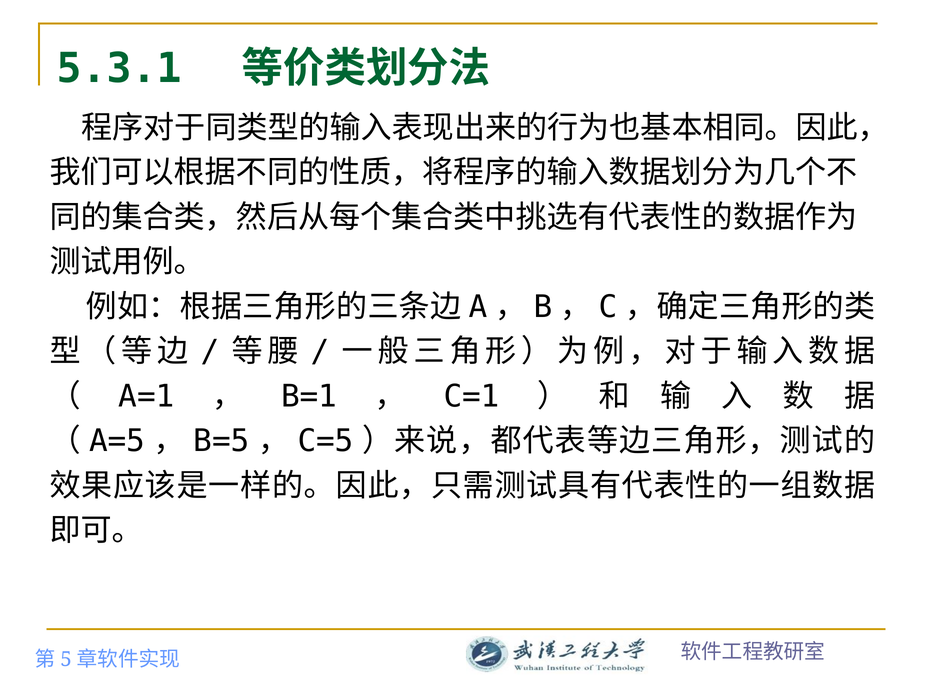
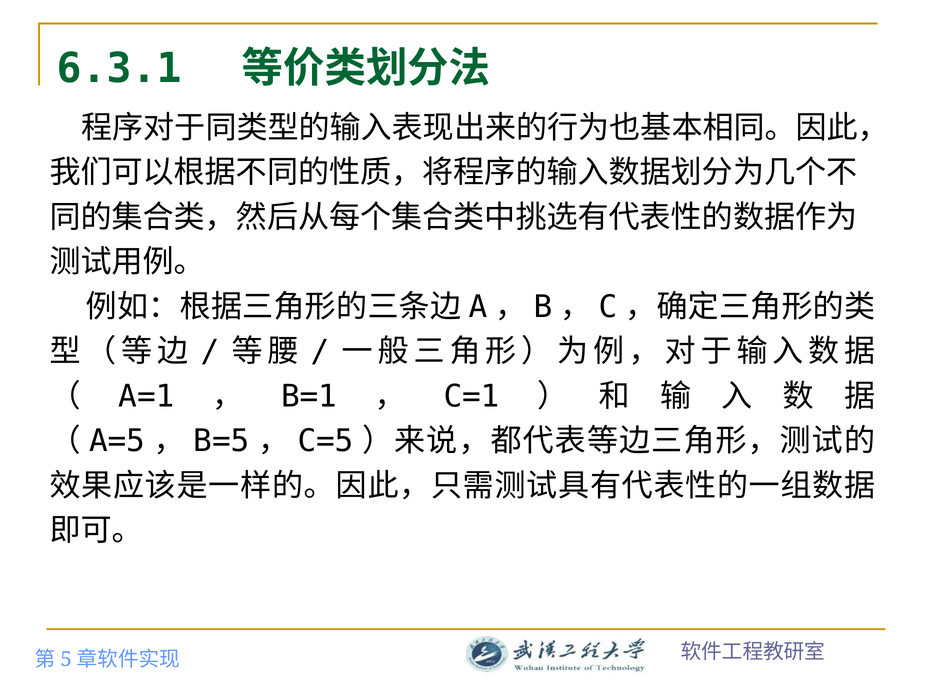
5.3.1: 5.3.1 -> 6.3.1 (119, 69)
